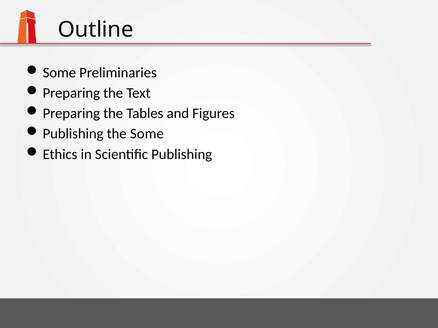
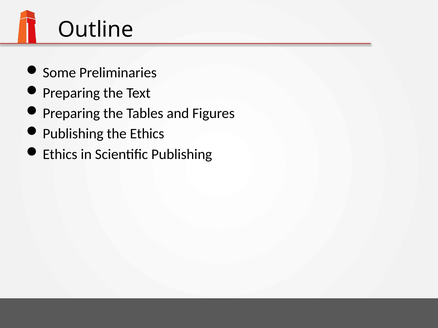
the Some: Some -> Ethics (147, 134)
